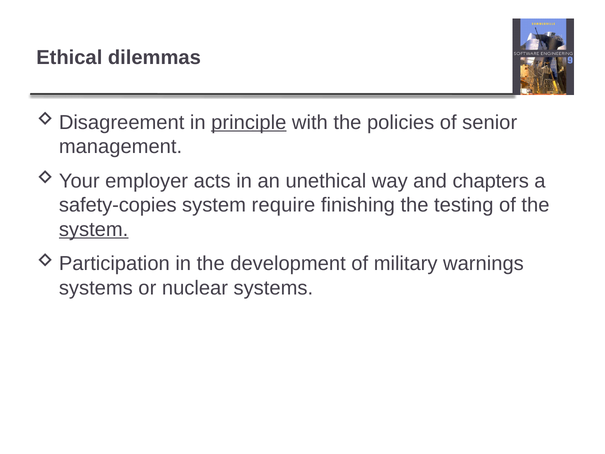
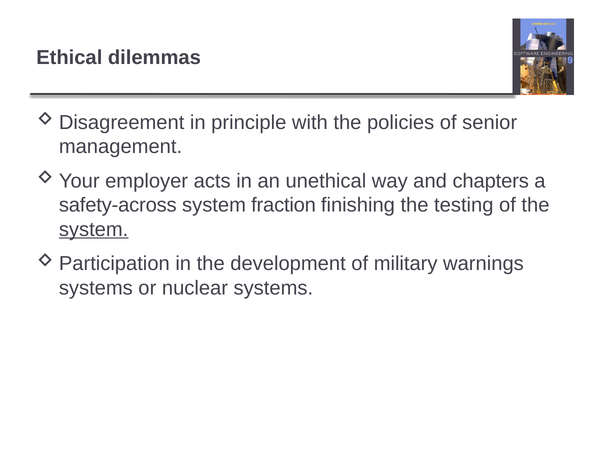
principle underline: present -> none (249, 122)
safety-copies: safety-copies -> safety-across (118, 205)
require: require -> fraction (284, 205)
